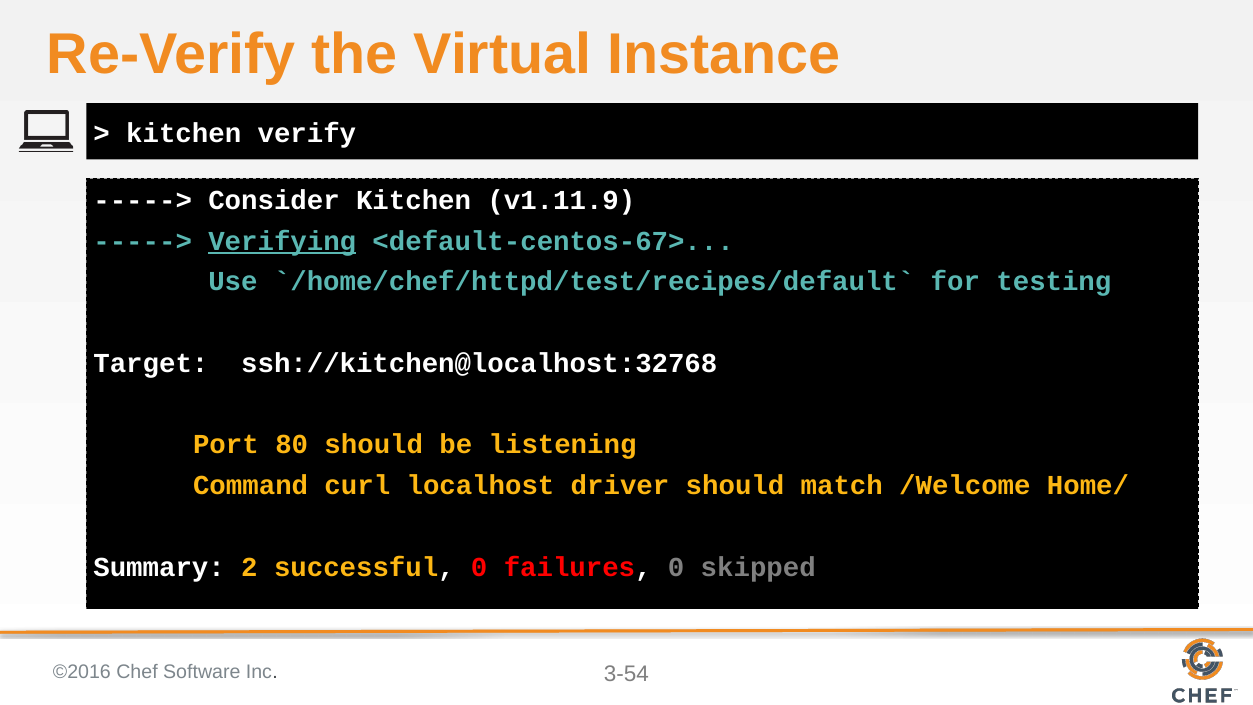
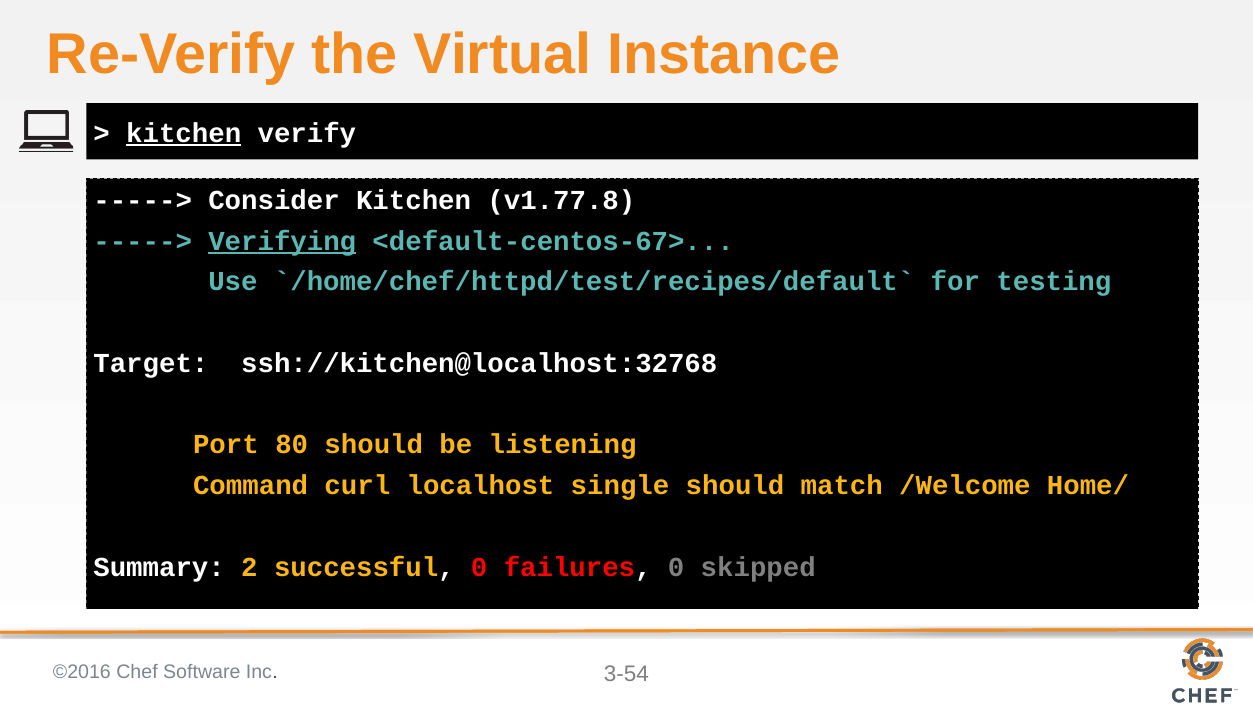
kitchen underline: none -> present (184, 133)
v1.11.9: v1.11.9 -> v1.77.8 (561, 200)
driver: driver -> single (620, 486)
